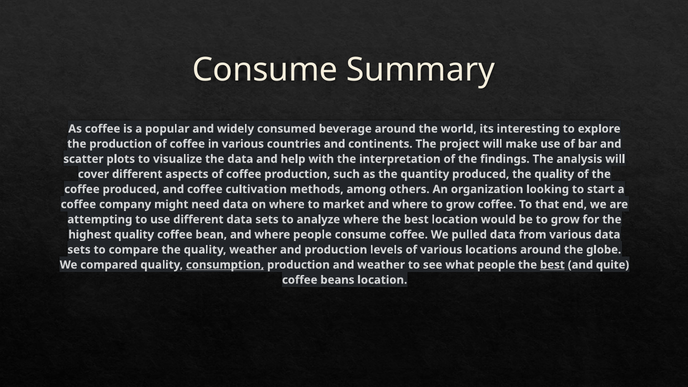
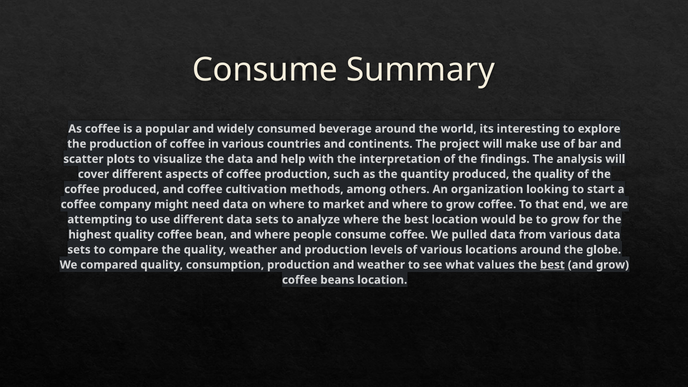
consumption underline: present -> none (225, 265)
what people: people -> values (496, 265)
and quite: quite -> grow (612, 265)
